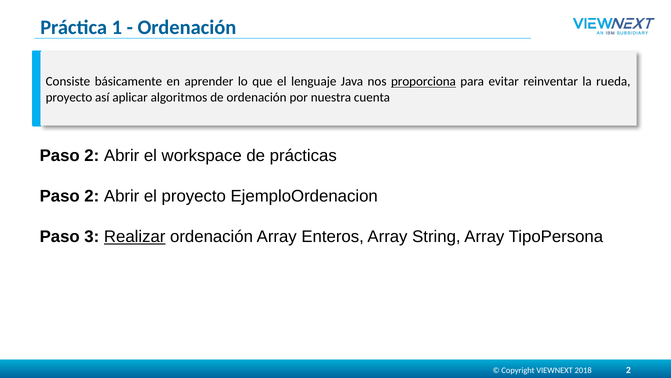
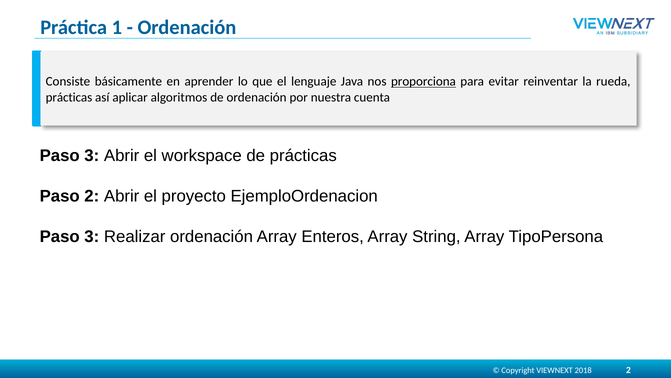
proyecto: proyecto -> prácticas (69, 97)
2: 2 -> 3 (92, 156)
Realizar underline: present -> none (135, 236)
